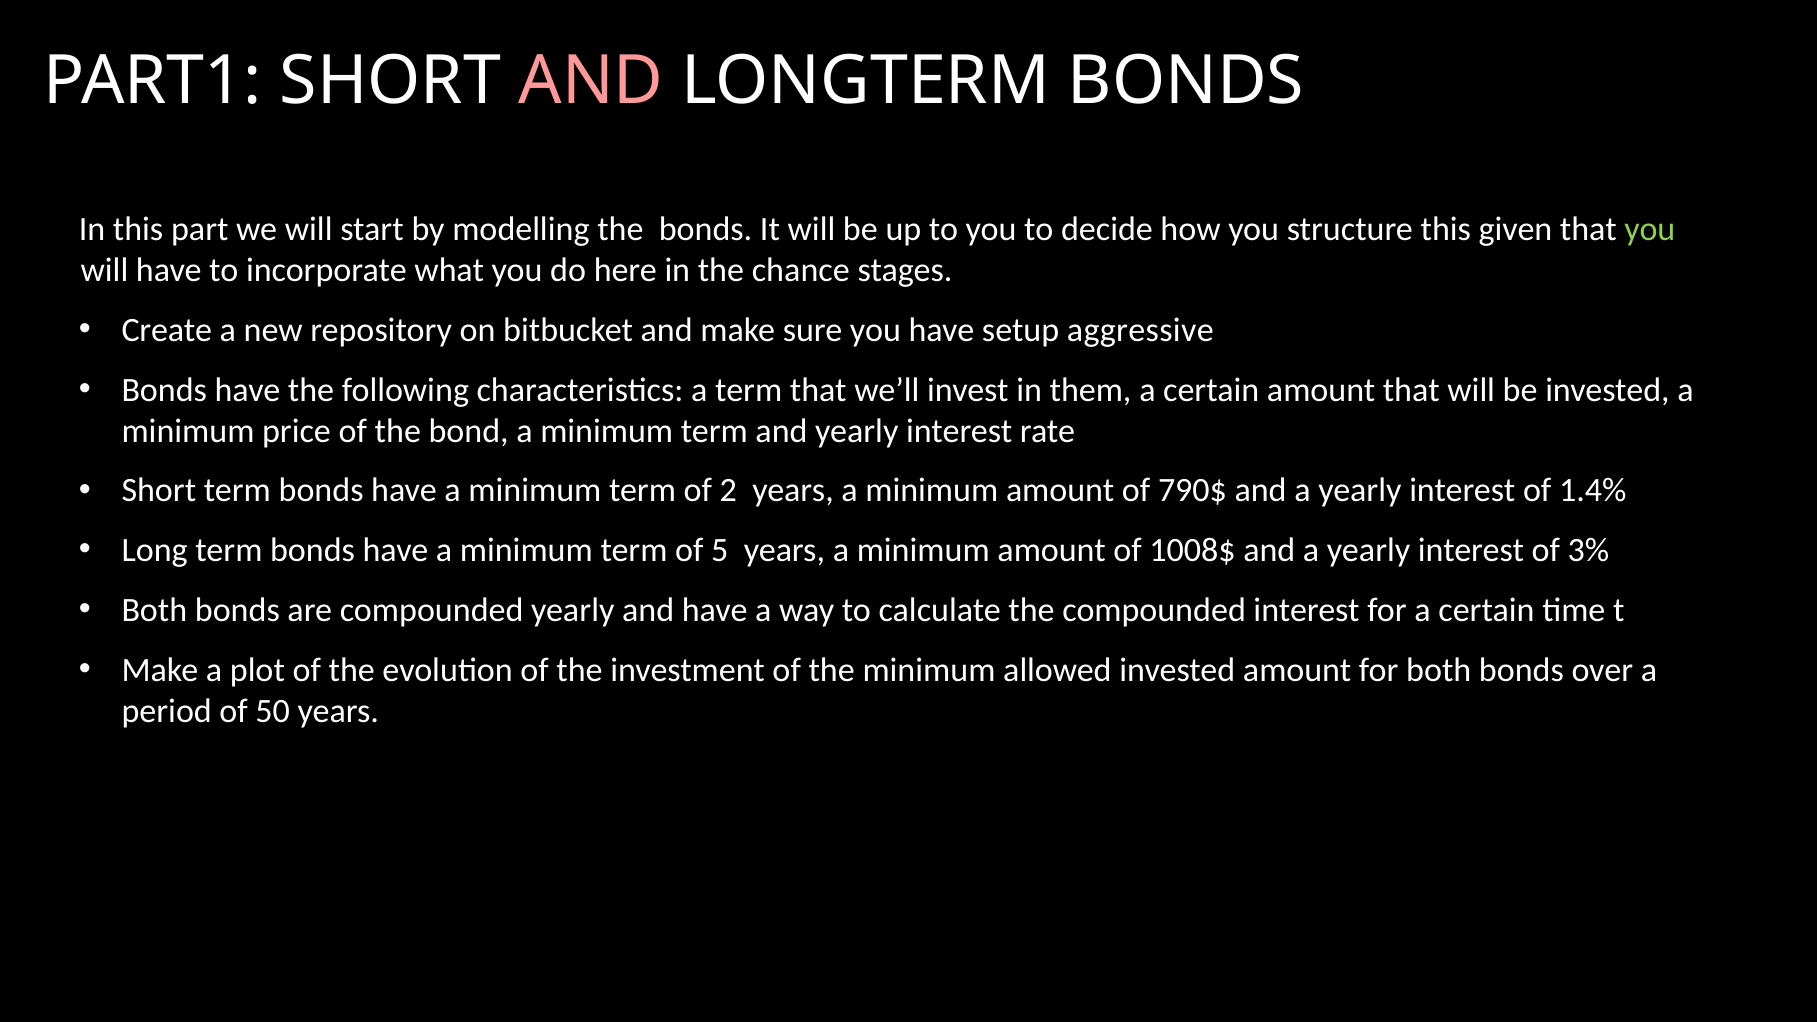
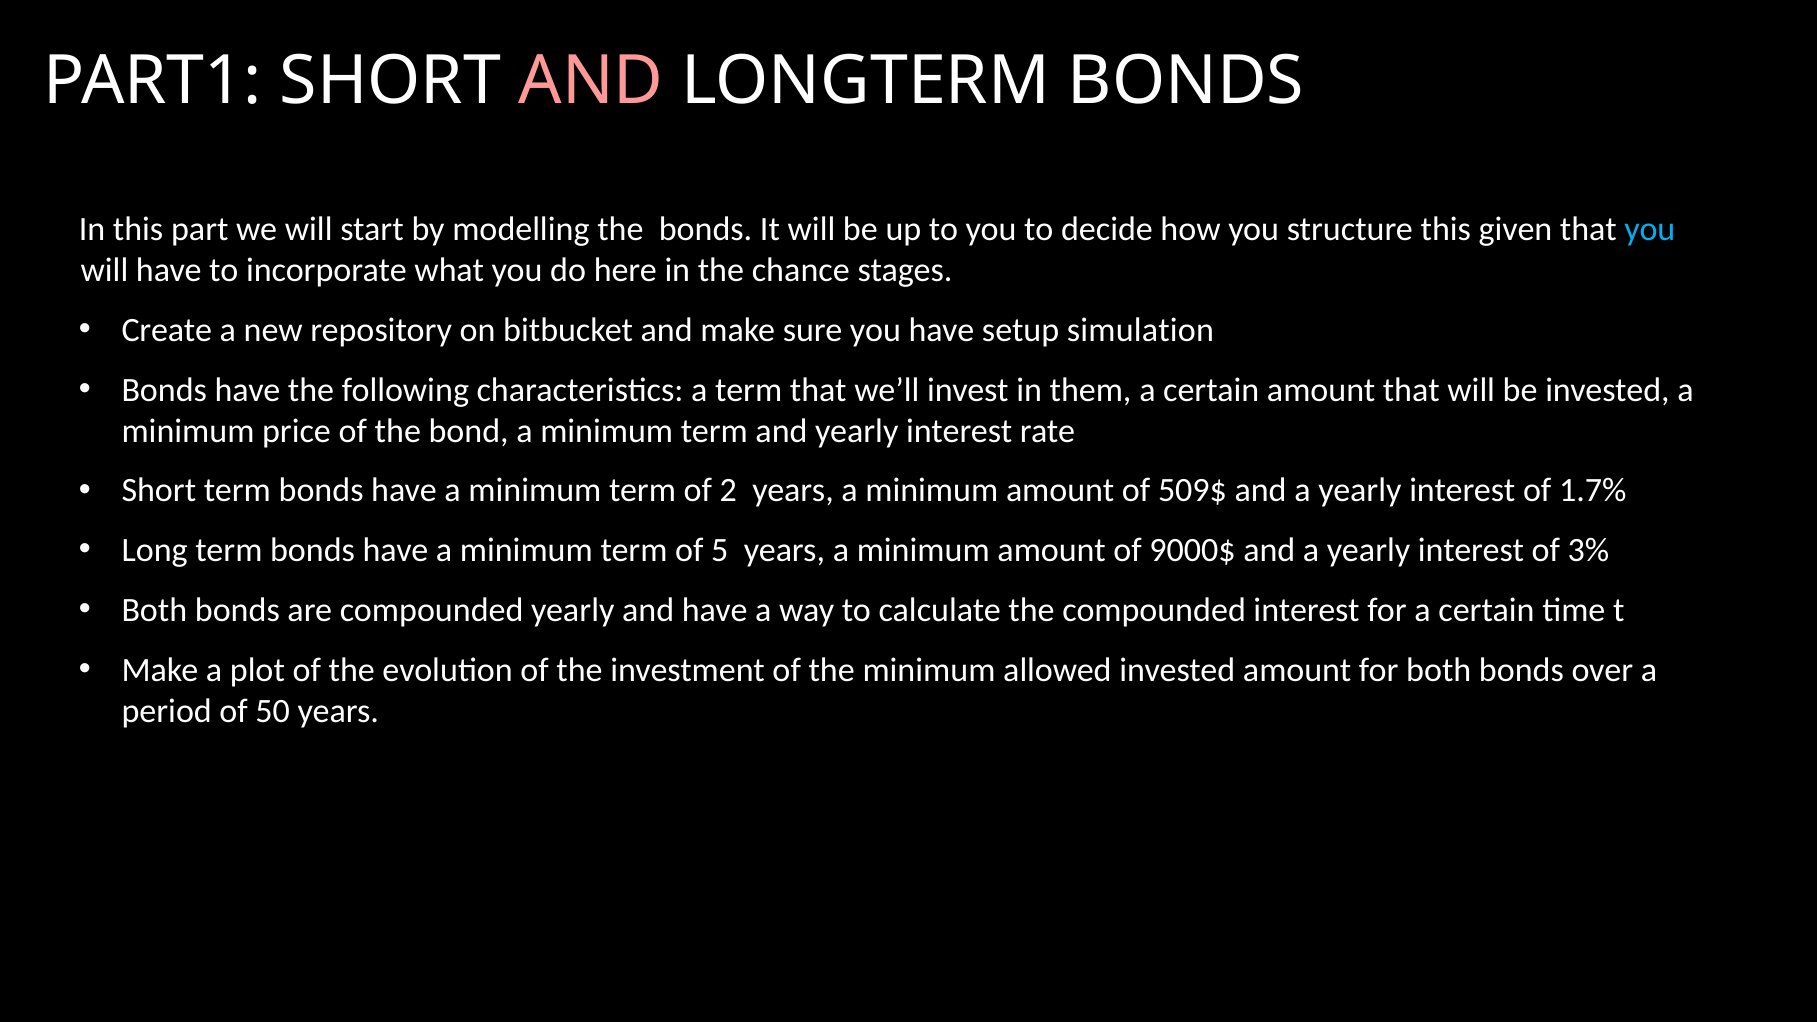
you colour: light green -> light blue (1650, 229)
aggressive: aggressive -> simulation (1140, 330)
790$: 790$ -> 509$ (1192, 491)
1.4%: 1.4% -> 1.7% (1593, 491)
1008$: 1008$ -> 9000$ (1193, 550)
